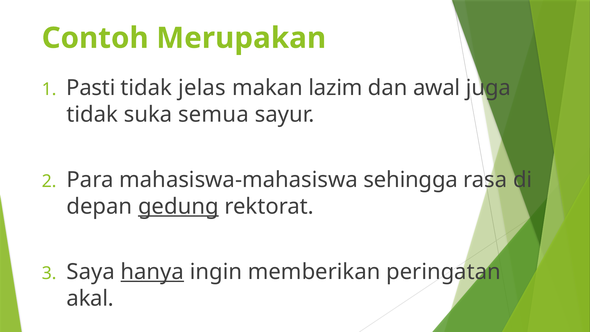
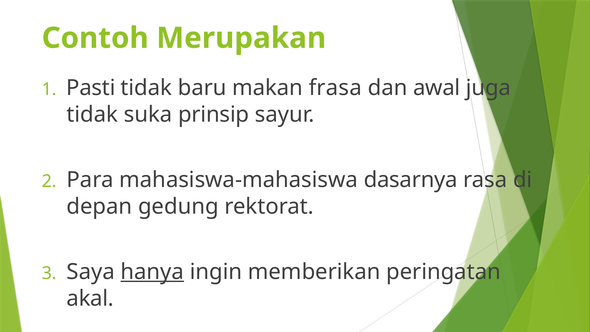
jelas: jelas -> baru (202, 88)
lazim: lazim -> frasa (335, 88)
semua: semua -> prinsip (214, 114)
sehingga: sehingga -> dasarnya (411, 180)
gedung underline: present -> none (178, 206)
